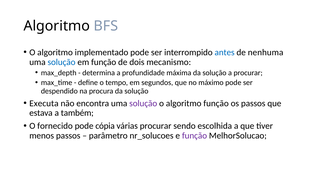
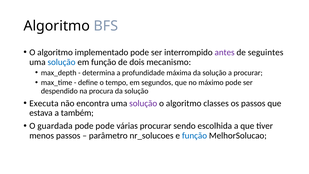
antes colour: blue -> purple (225, 52)
nenhuma: nenhuma -> seguintes (266, 52)
algoritmo função: função -> classes (216, 103)
fornecido: fornecido -> guardada (55, 126)
pode cópia: cópia -> pode (105, 126)
função colour: purple -> blue (195, 136)
